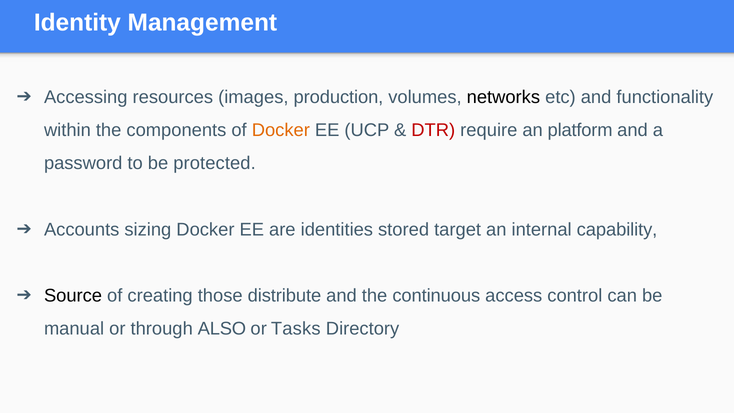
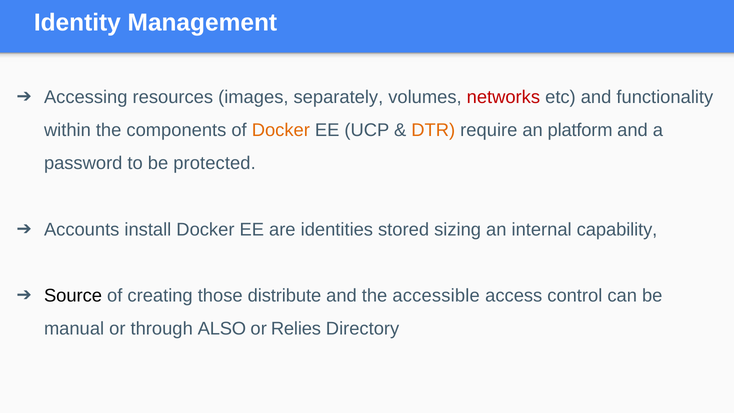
production: production -> separately (338, 97)
networks colour: black -> red (503, 97)
DTR colour: red -> orange (433, 130)
sizing: sizing -> install (148, 229)
target: target -> sizing (458, 229)
continuous: continuous -> accessible (436, 295)
Tasks: Tasks -> Relies (296, 328)
